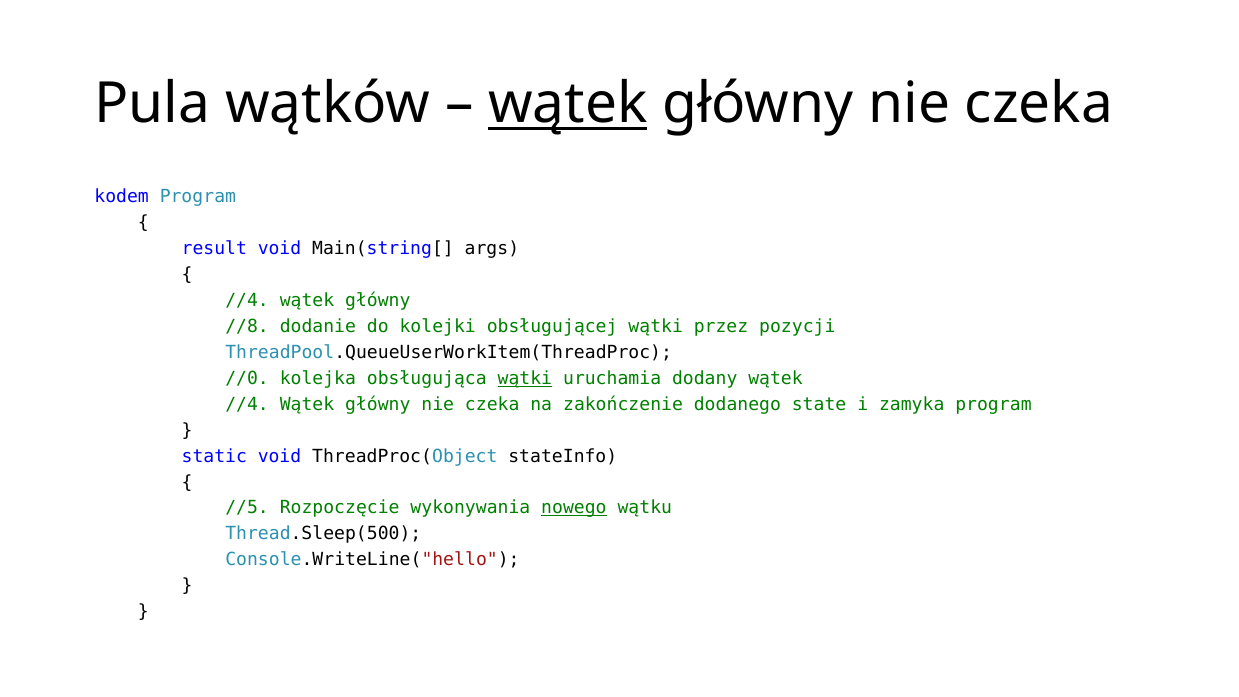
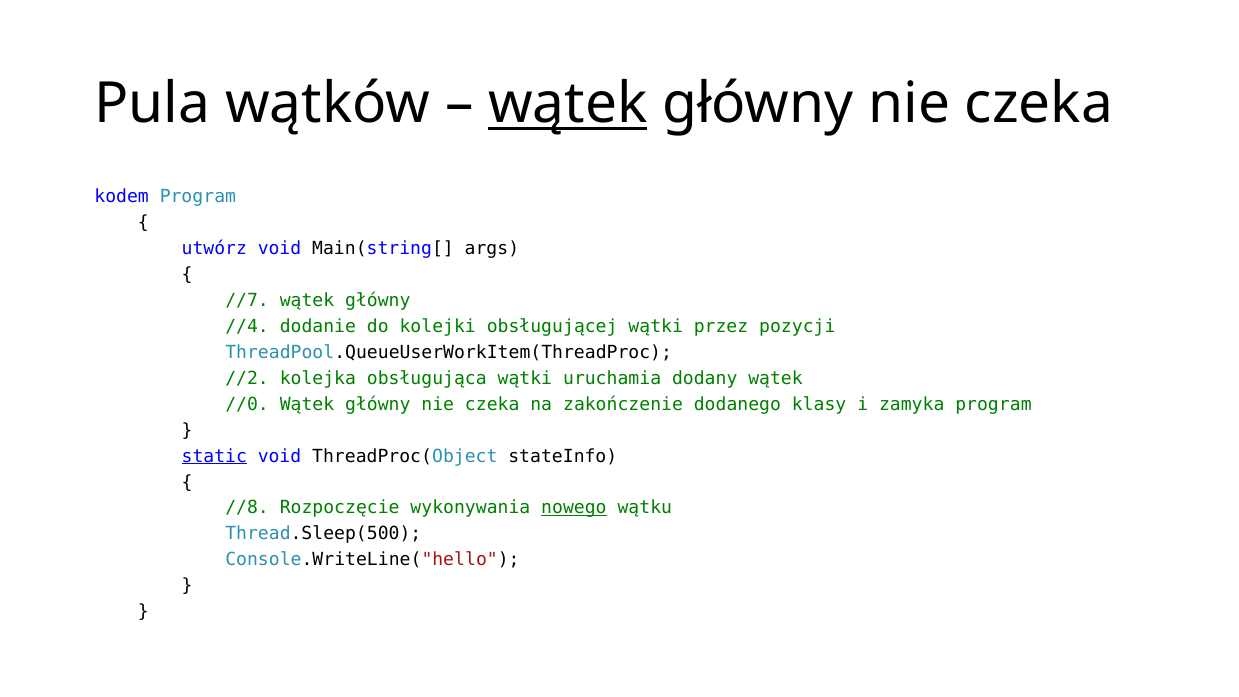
result: result -> utwórz (214, 249)
//4: //4 -> //7 (247, 300)
//8: //8 -> //4 (247, 326)
//0: //0 -> //2 (247, 378)
wątki underline: present -> none (525, 378)
//4: //4 -> //0 (247, 404)
state: state -> klasy (819, 404)
static underline: none -> present (214, 456)
//5: //5 -> //8 (247, 508)
